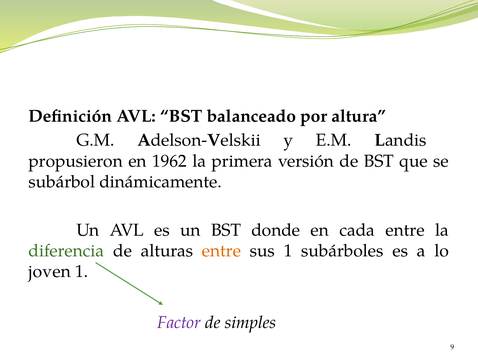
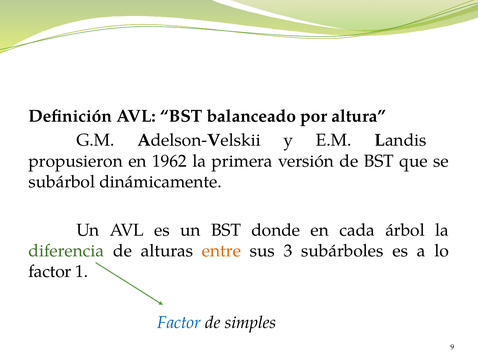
cada entre: entre -> árbol (405, 230)
sus 1: 1 -> 3 (288, 251)
joven: joven -> factor (50, 272)
Factor colour: purple -> blue (179, 323)
